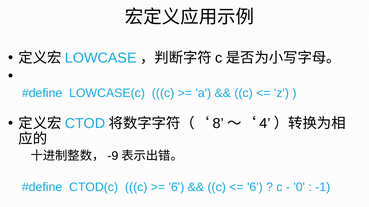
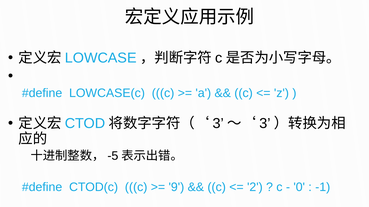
8: 8 -> 3 (218, 124)
4: 4 -> 3 (265, 124)
-9: -9 -> -5 (113, 156)
6: 6 -> 9 (176, 188)
6: 6 -> 2 (255, 188)
